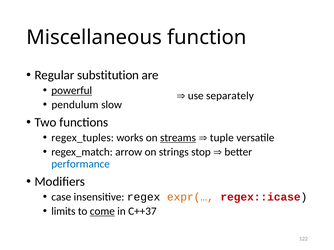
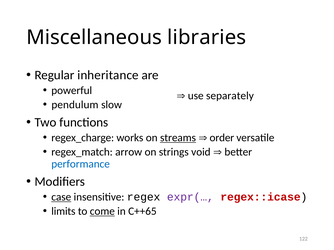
function: function -> libraries (207, 37)
substitution: substitution -> inheritance (108, 75)
powerful underline: present -> none (72, 91)
regex_tuples: regex_tuples -> regex_charge (83, 138)
tuple: tuple -> order (222, 138)
stop: stop -> void (201, 152)
case underline: none -> present (61, 197)
expr(… colour: orange -> purple (190, 197)
C++37: C++37 -> C++65 (142, 212)
